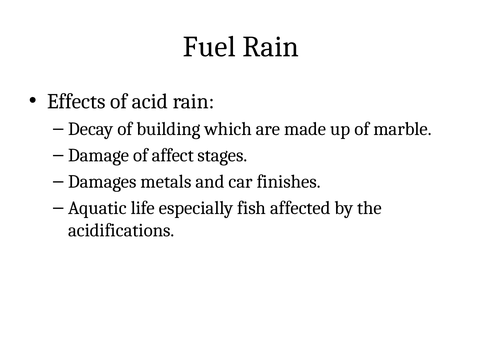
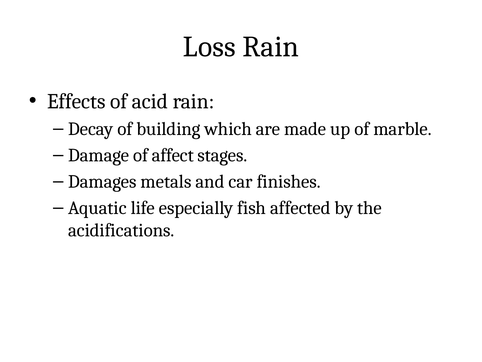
Fuel: Fuel -> Loss (209, 47)
